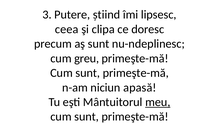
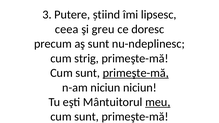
clipa: clipa -> greu (103, 29)
greu: greu -> strig (87, 58)
primeşte-mă underline: none -> present (136, 73)
niciun apasă: apasă -> niciun (140, 88)
